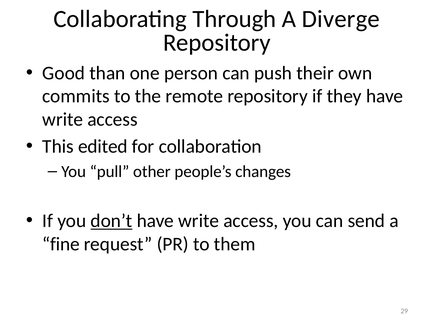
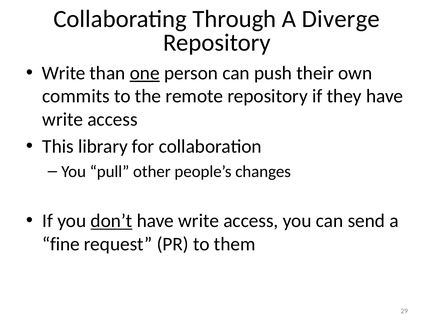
Good: Good -> Write (64, 73)
one underline: none -> present (145, 73)
edited: edited -> library (103, 146)
